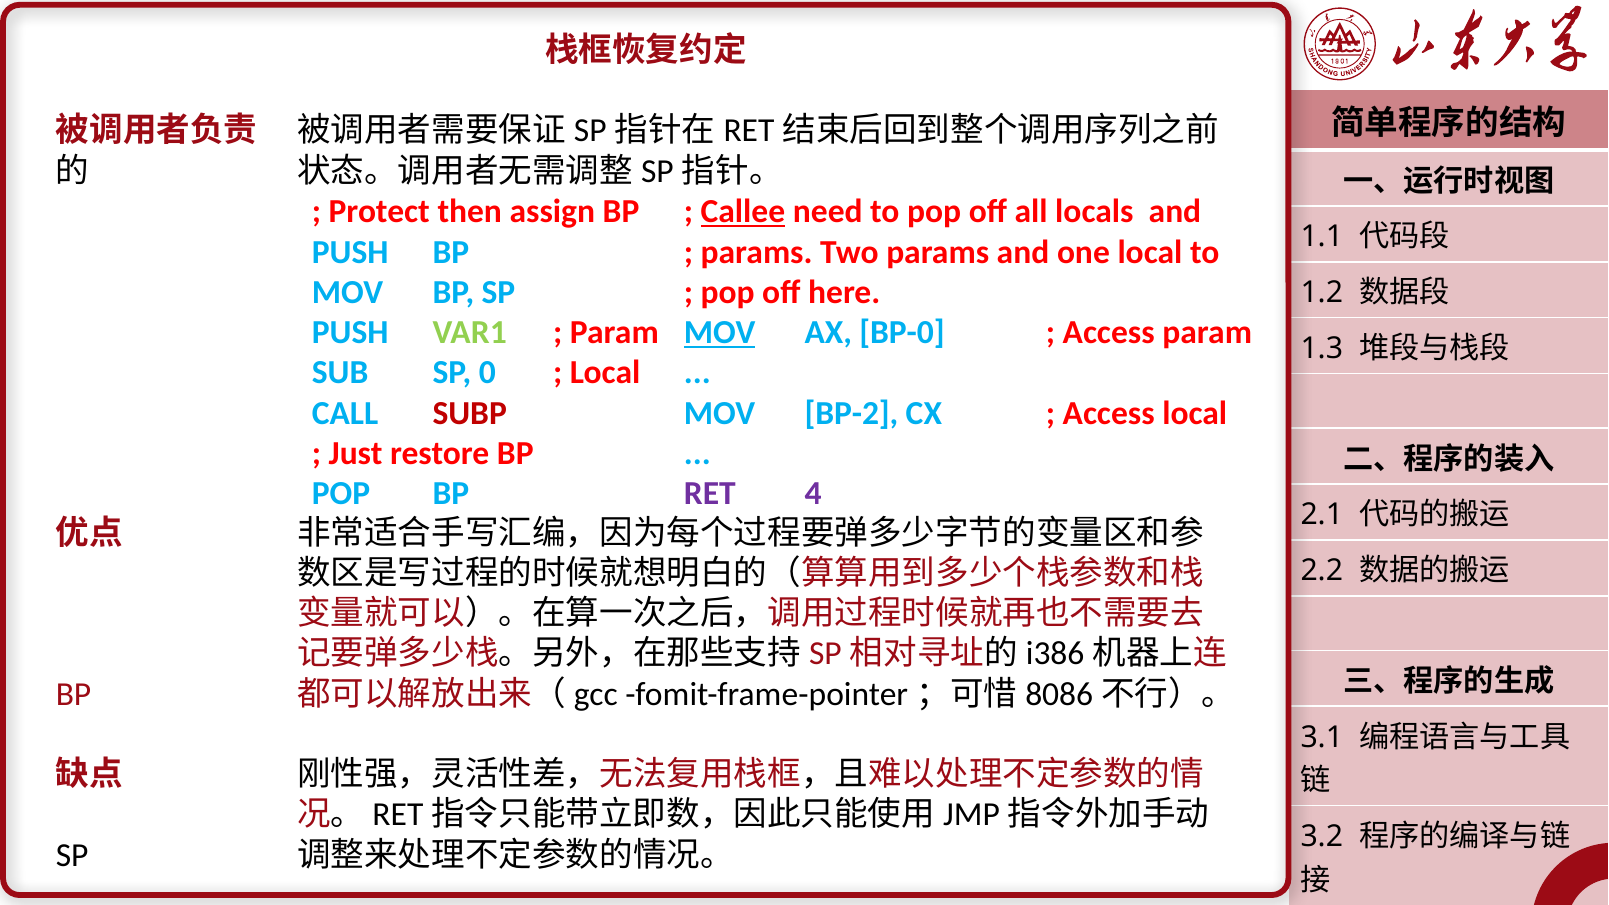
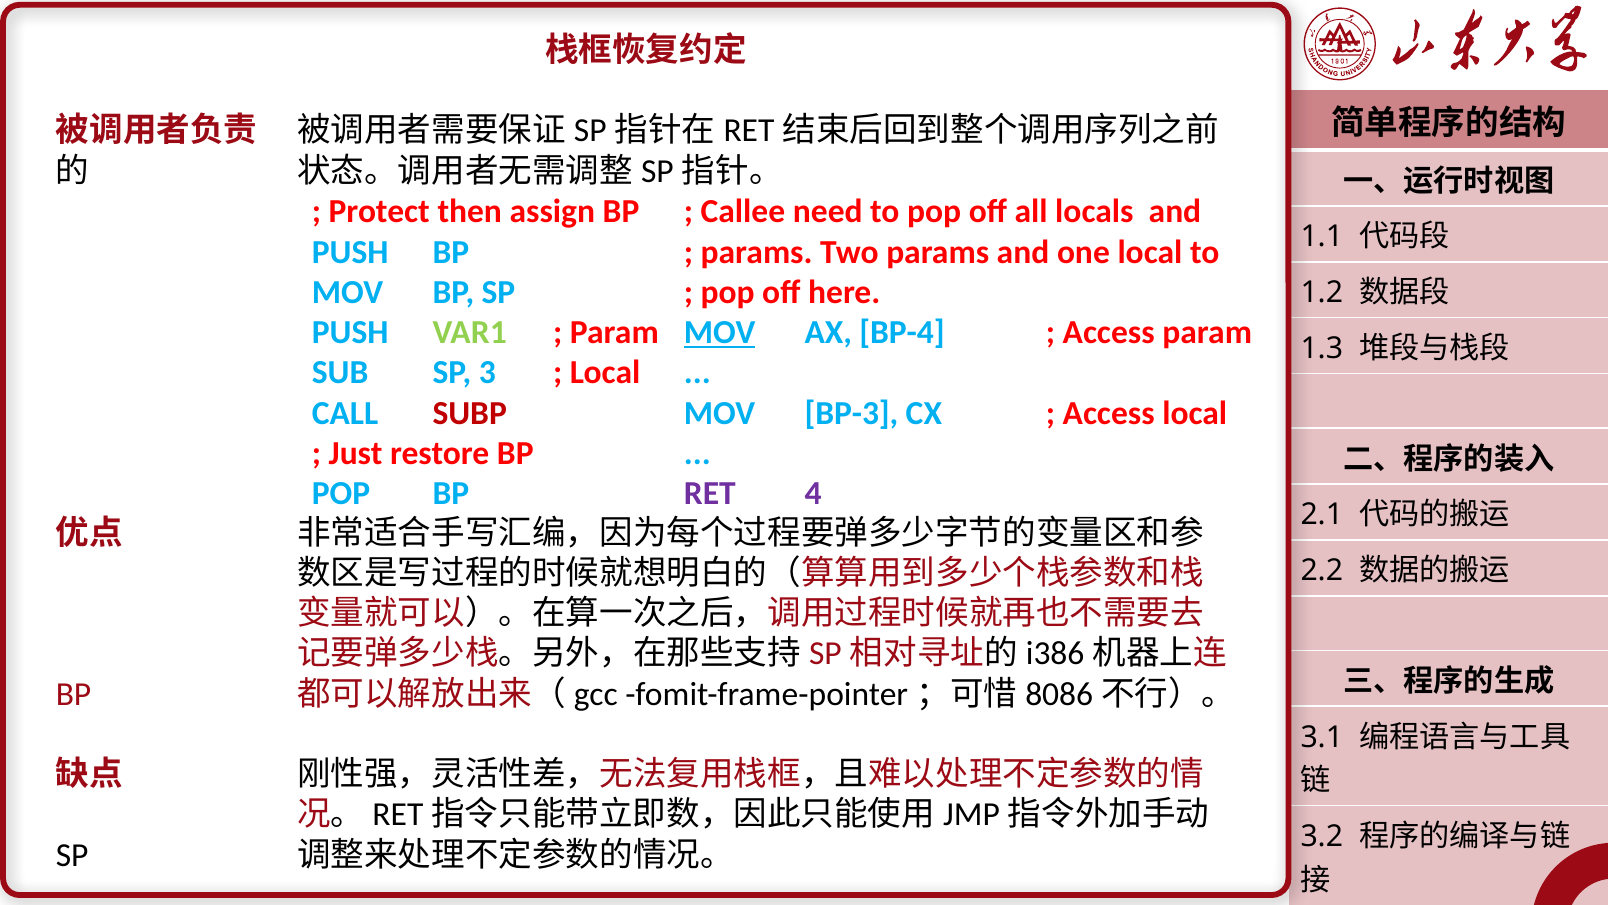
Callee underline: present -> none (743, 212)
BP-0: BP-0 -> BP-4 (902, 333)
0: 0 -> 3 (487, 373)
BP-2: BP-2 -> BP-3 (851, 413)
